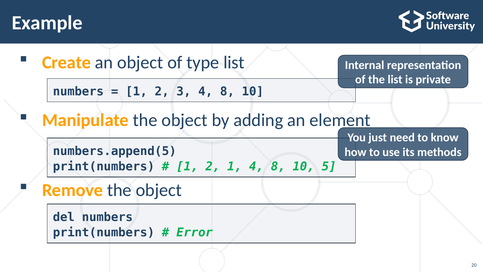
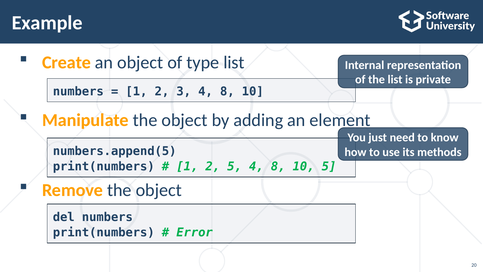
2 1: 1 -> 5 (235, 166)
